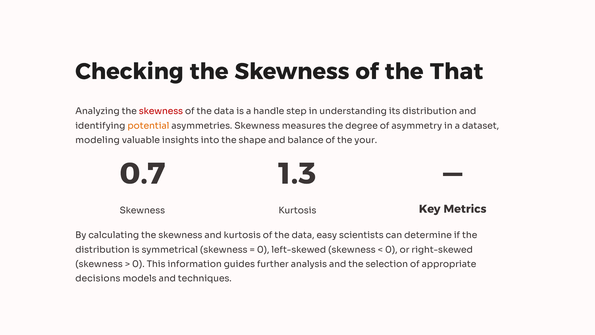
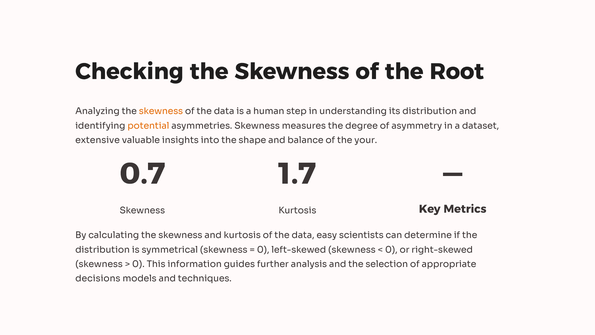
That: That -> Root (457, 72)
skewness colour: red -> orange (161, 111)
handle: handle -> human (269, 111)
modeling: modeling -> extensive (98, 140)
1.3: 1.3 -> 1.7 (297, 174)
